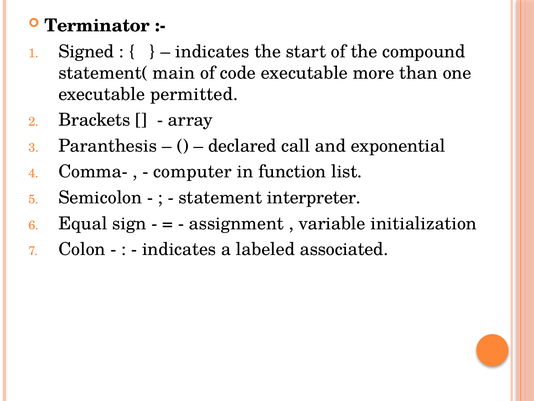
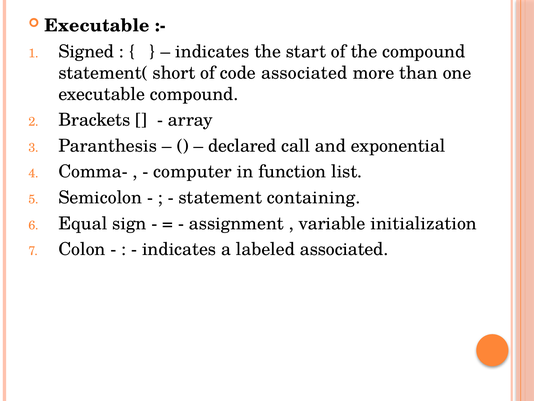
Terminator: Terminator -> Executable (97, 26)
main: main -> short (174, 73)
code executable: executable -> associated (304, 73)
executable permitted: permitted -> compound (194, 94)
interpreter: interpreter -> containing (314, 197)
